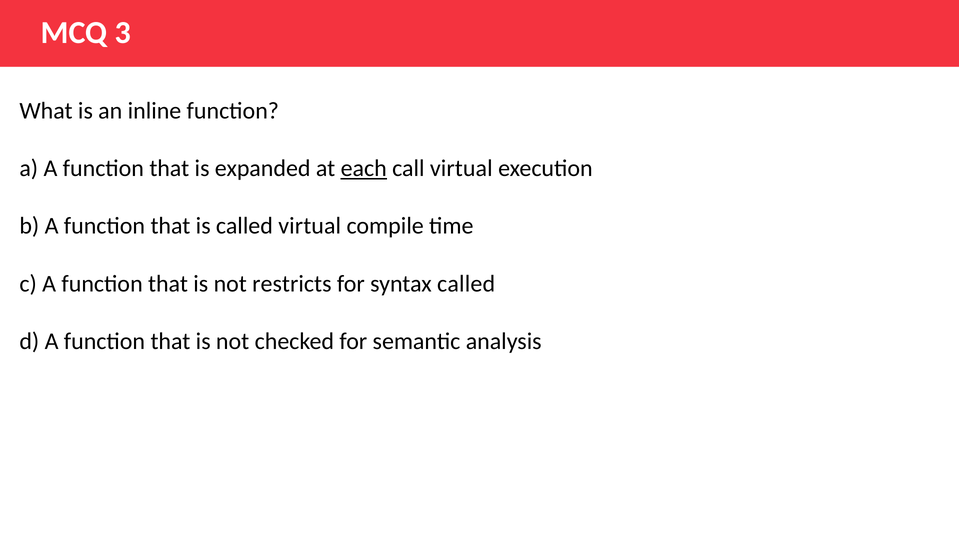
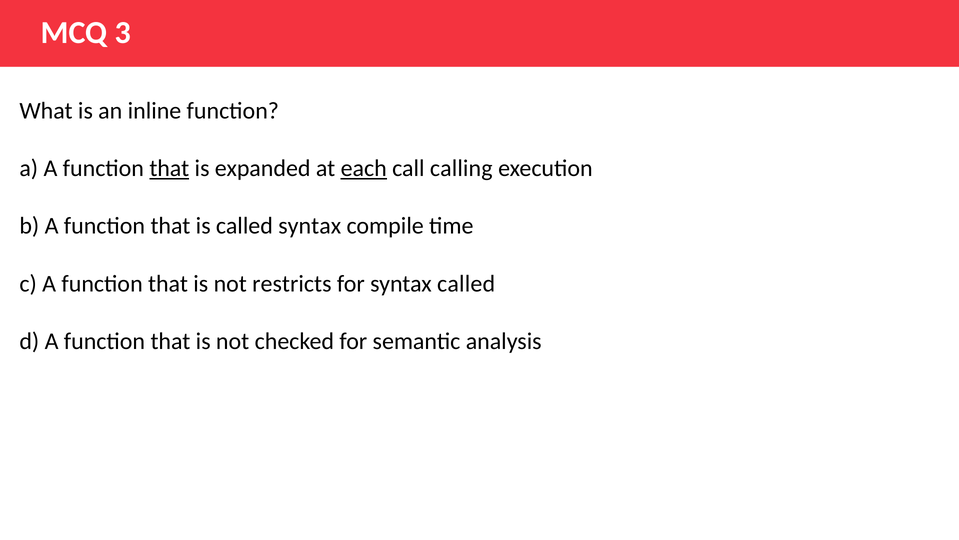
that underline: none -> present (169, 168)
call virtual: virtual -> calling (461, 168)
called virtual: virtual -> syntax (310, 226)
